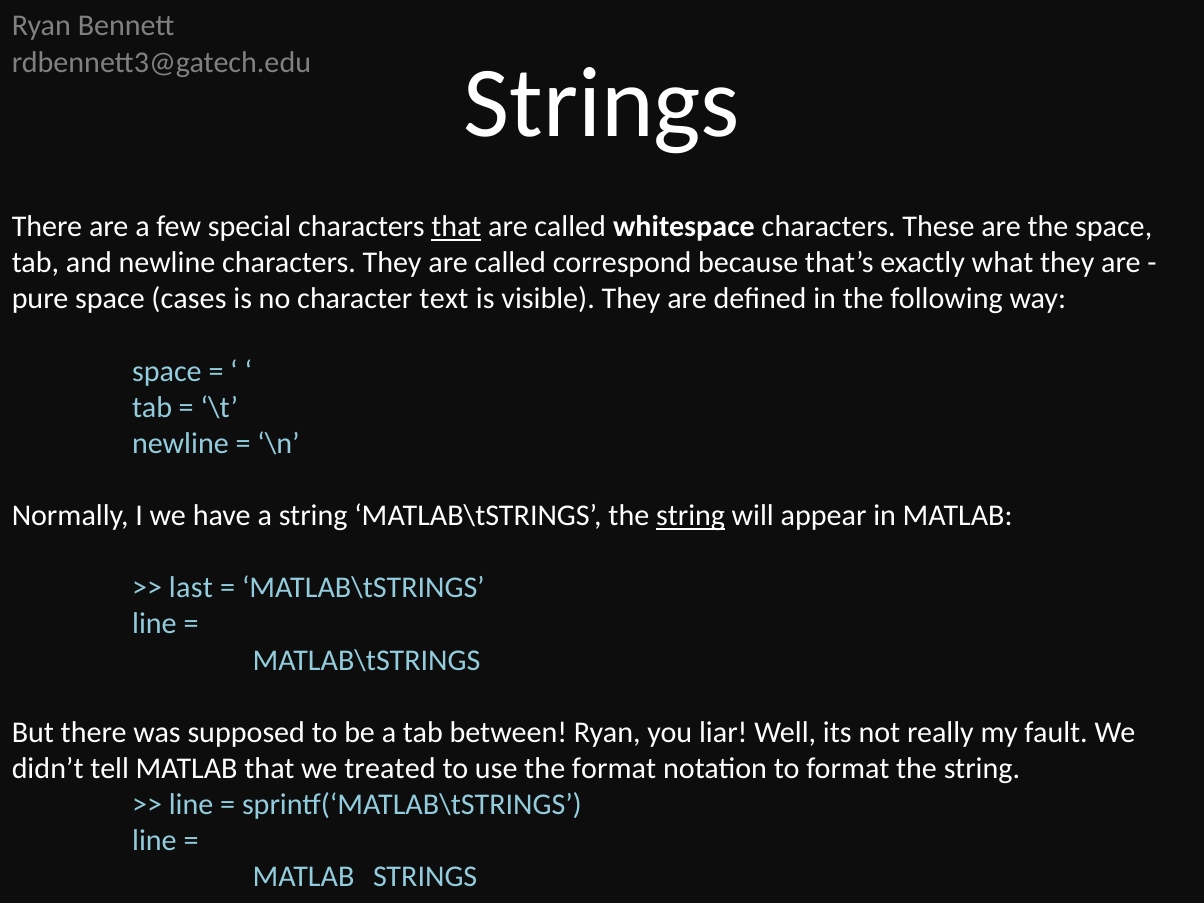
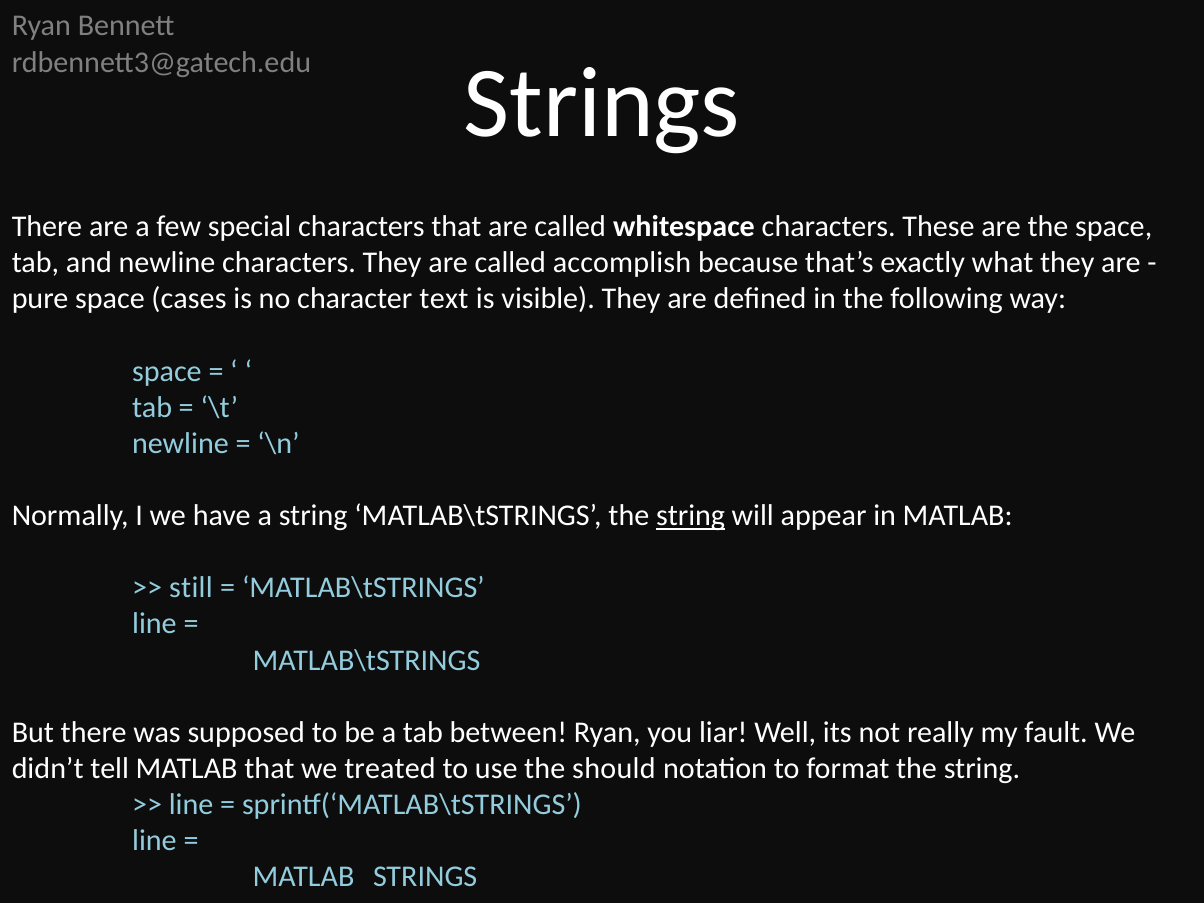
that underline: present -> none (456, 227)
correspond: correspond -> accomplish (622, 263)
last: last -> still (191, 588)
the format: format -> should (614, 768)
